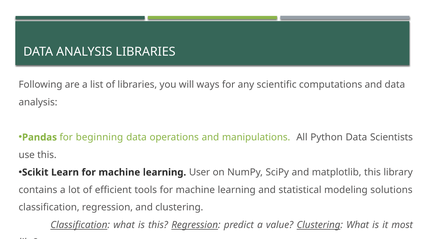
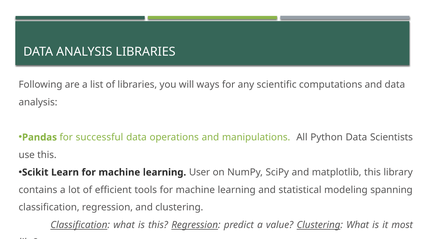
beginning: beginning -> successful (99, 137)
solutions: solutions -> spanning (392, 190)
